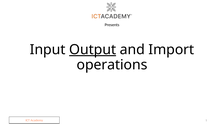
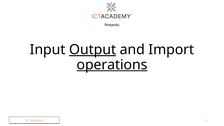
operations underline: none -> present (112, 65)
